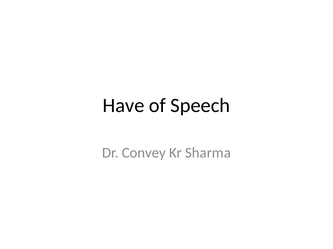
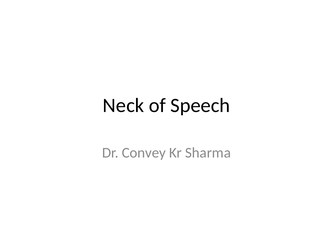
Have: Have -> Neck (123, 106)
